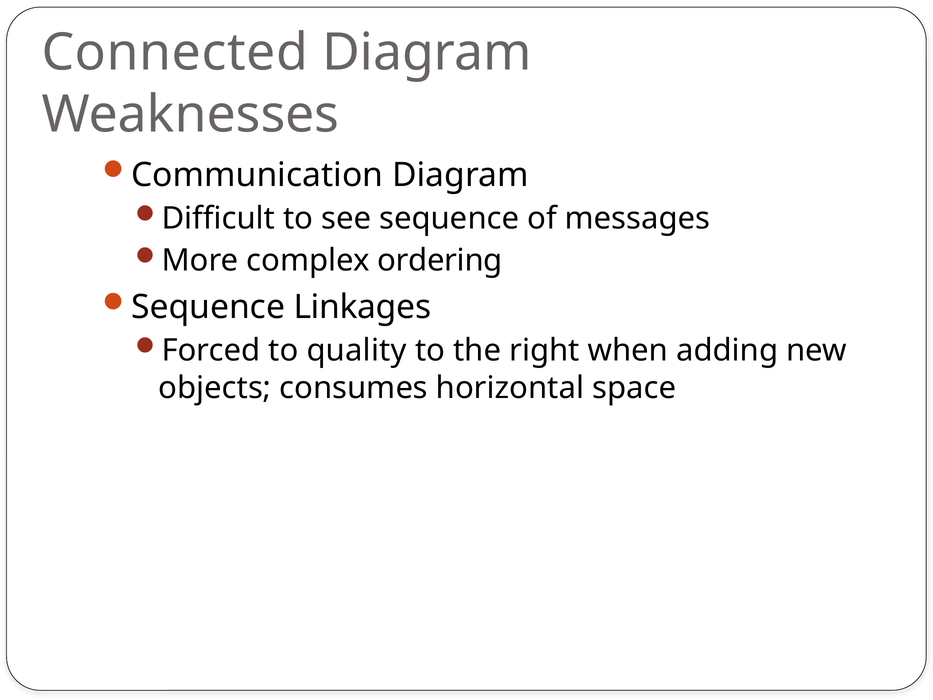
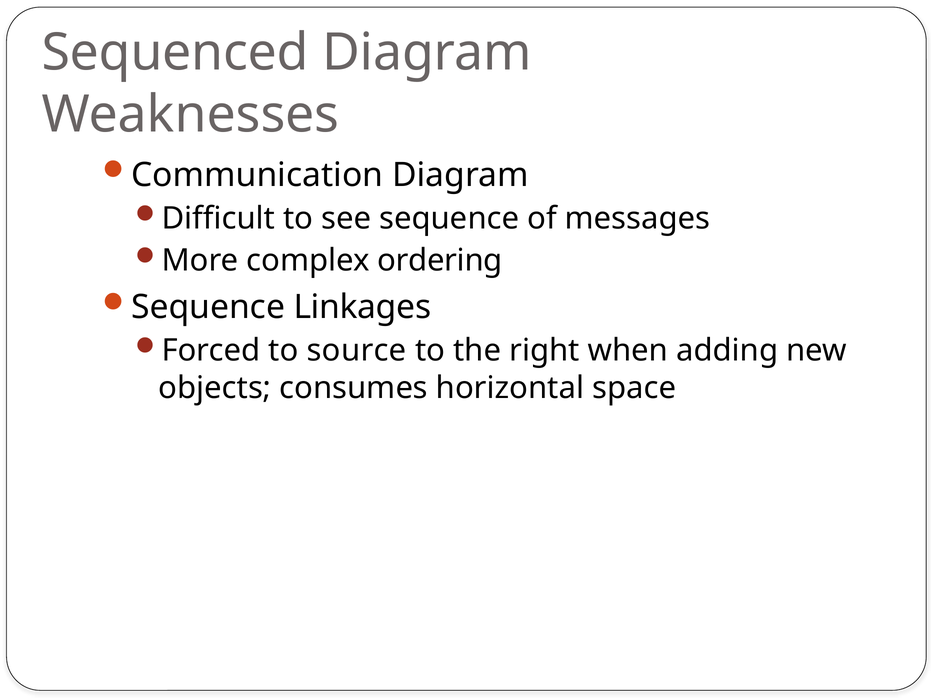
Connected: Connected -> Sequenced (175, 52)
quality: quality -> source (357, 351)
